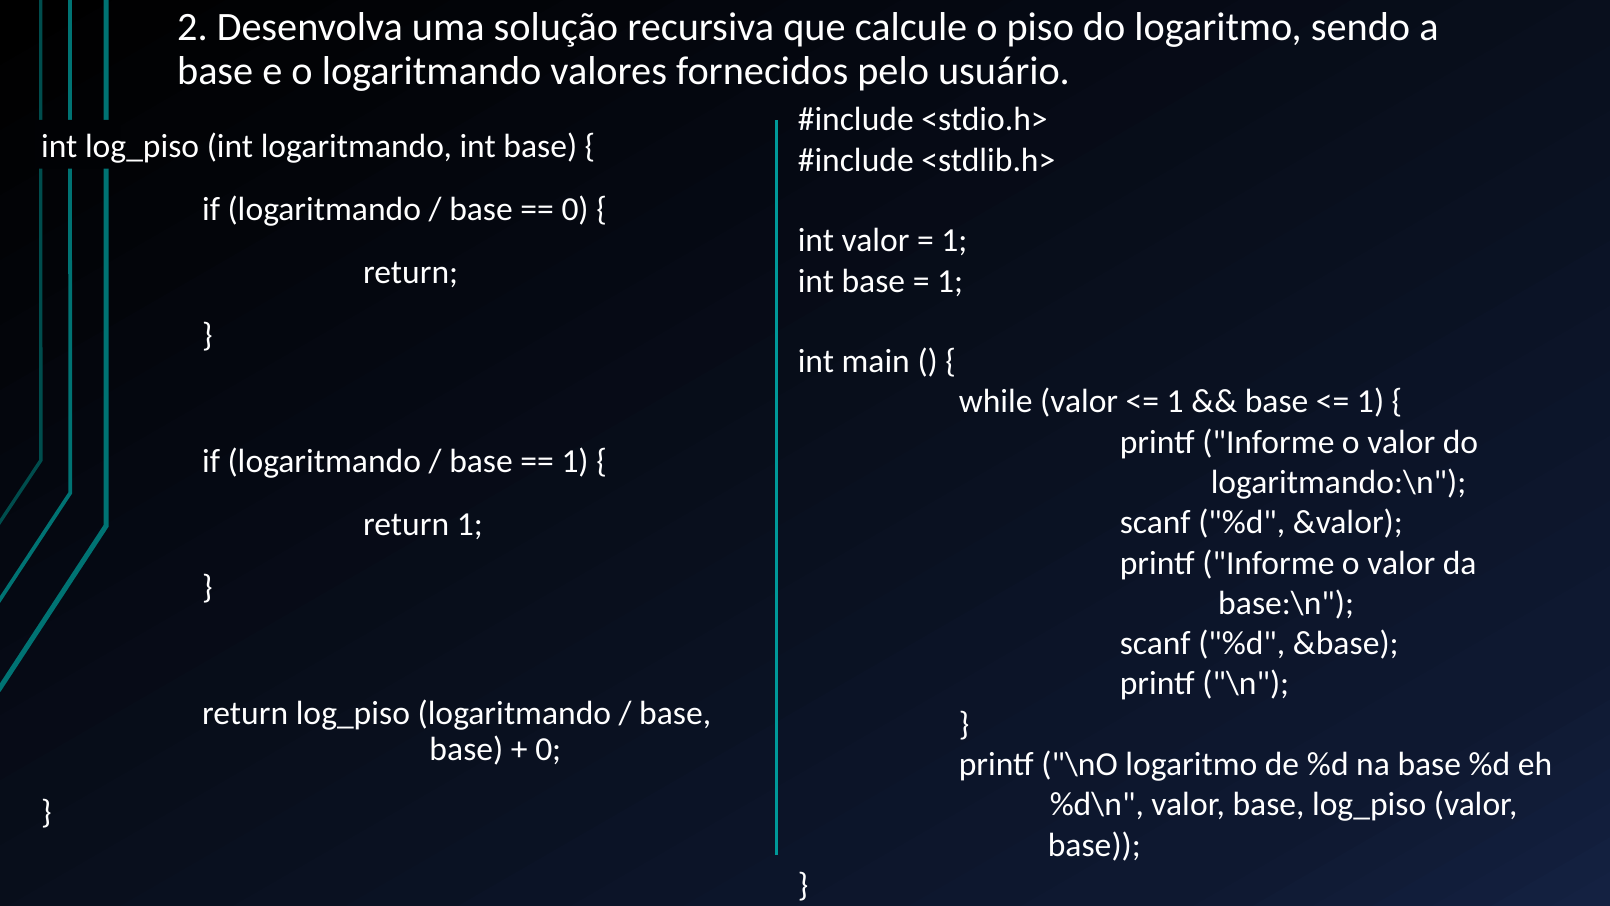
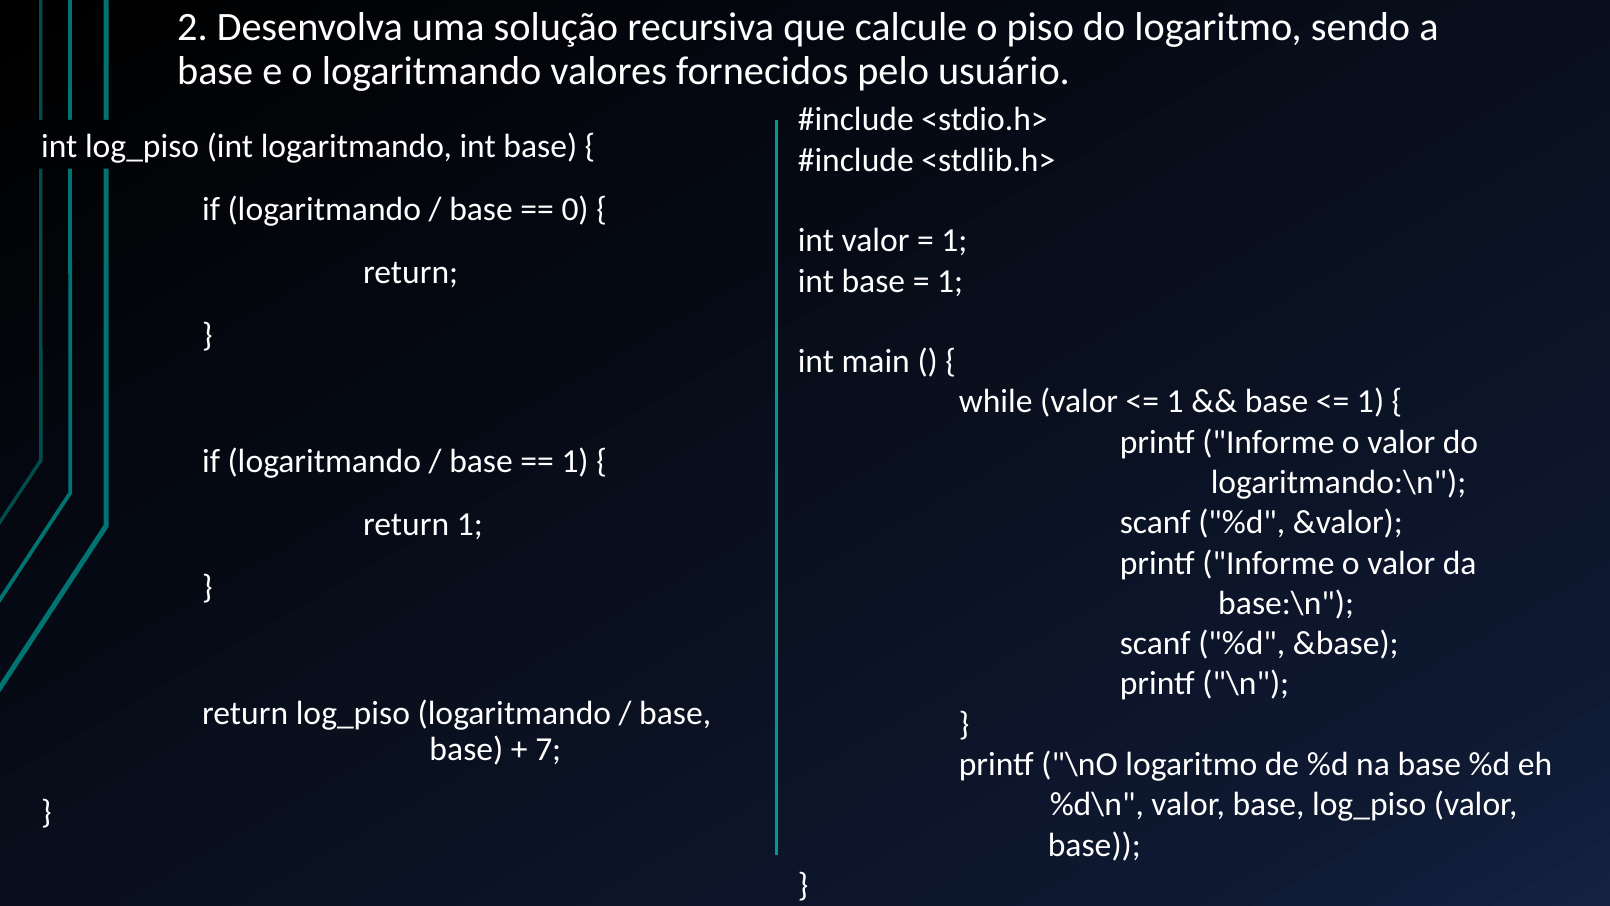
0: 0 -> 7 (548, 750)
